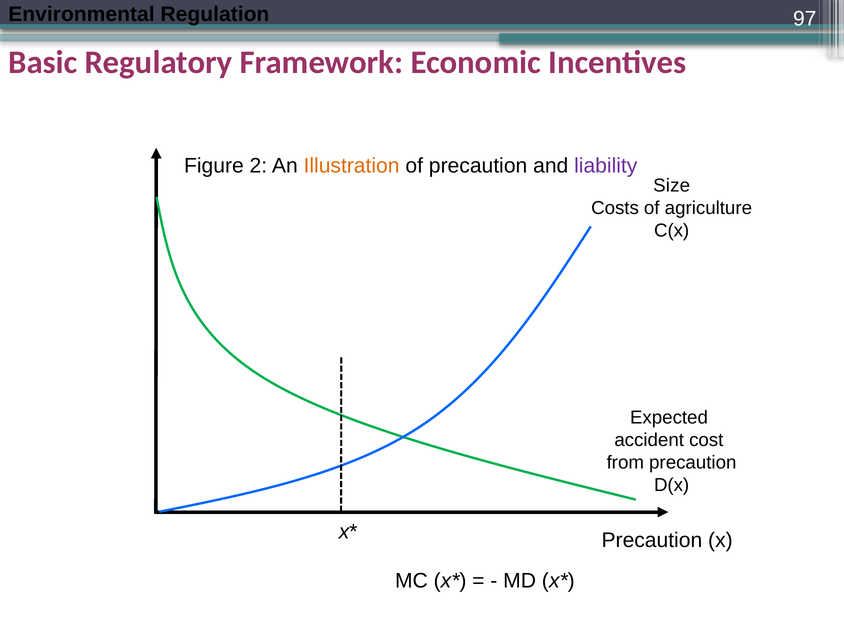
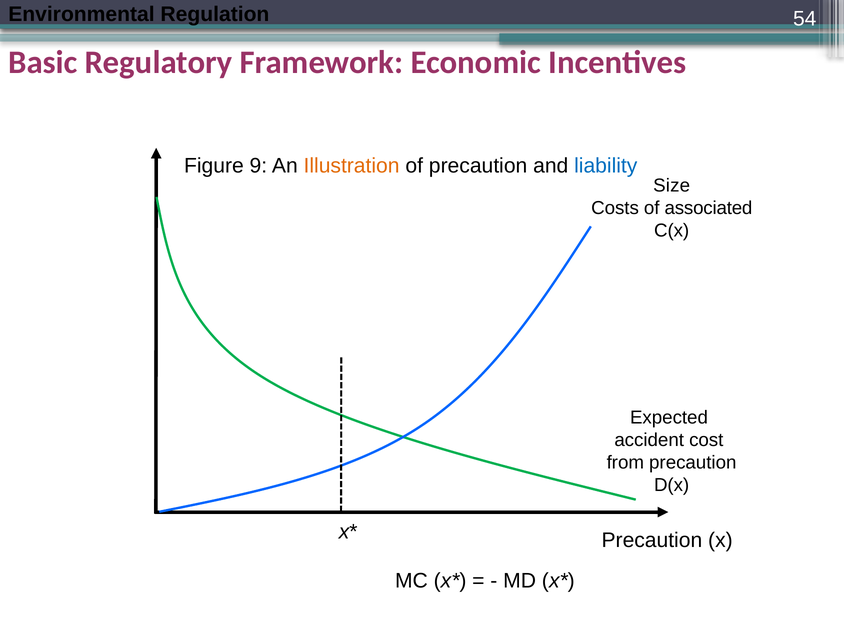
97: 97 -> 54 (805, 19)
2: 2 -> 9 (258, 166)
liability colour: purple -> blue (606, 166)
agriculture: agriculture -> associated (708, 208)
